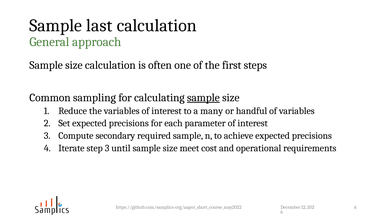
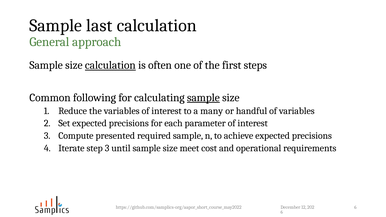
calculation underline: none -> present (110, 65)
sampling: sampling -> following (95, 98)
secondary: secondary -> presented (115, 136)
